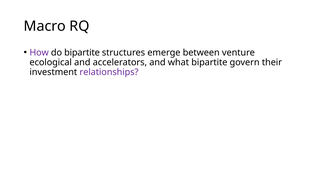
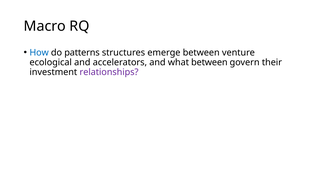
How colour: purple -> blue (39, 53)
do bipartite: bipartite -> patterns (82, 53)
what bipartite: bipartite -> between (209, 62)
